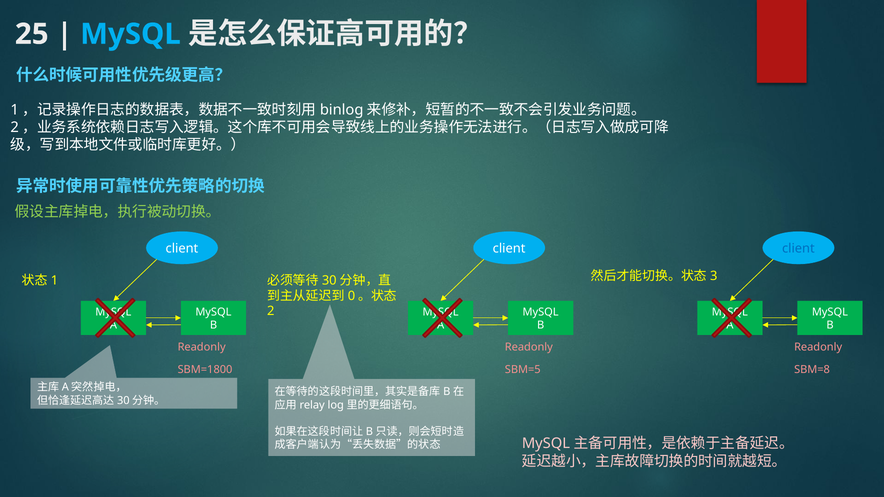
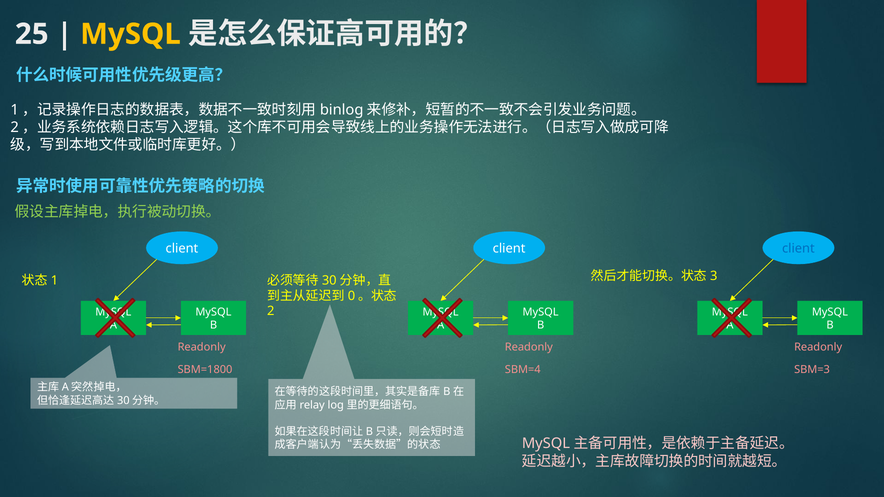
MySQL colour: light blue -> yellow (130, 34)
SBM=5: SBM=5 -> SBM=4 (523, 370)
SBM=8: SBM=8 -> SBM=3 (812, 370)
